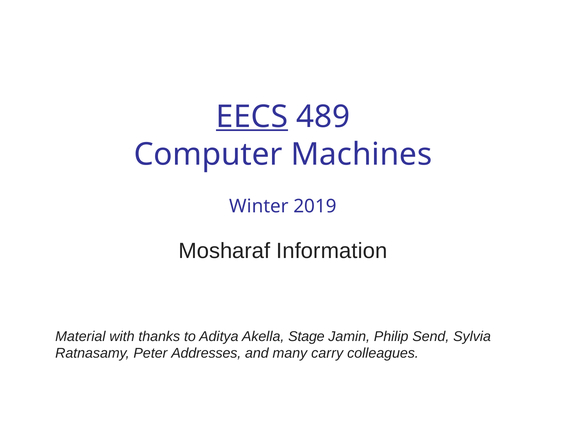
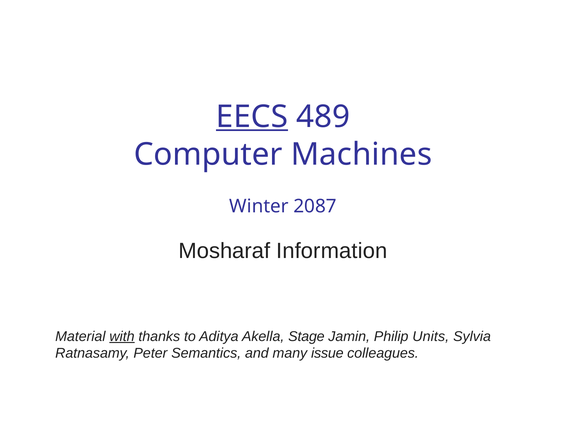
2019: 2019 -> 2087 (315, 206)
with underline: none -> present (122, 337)
Send: Send -> Units (431, 337)
Addresses: Addresses -> Semantics (206, 354)
carry: carry -> issue (327, 354)
